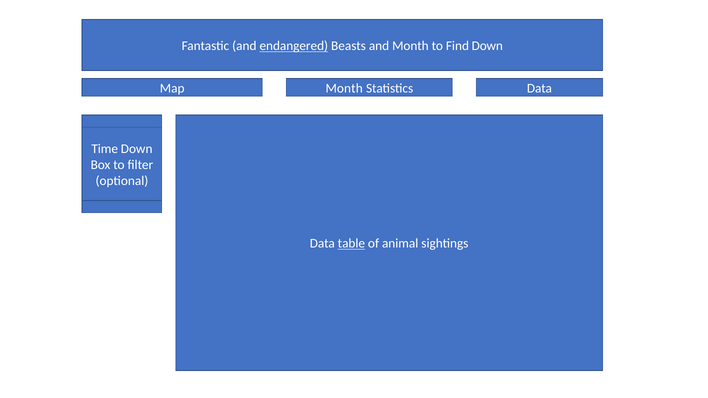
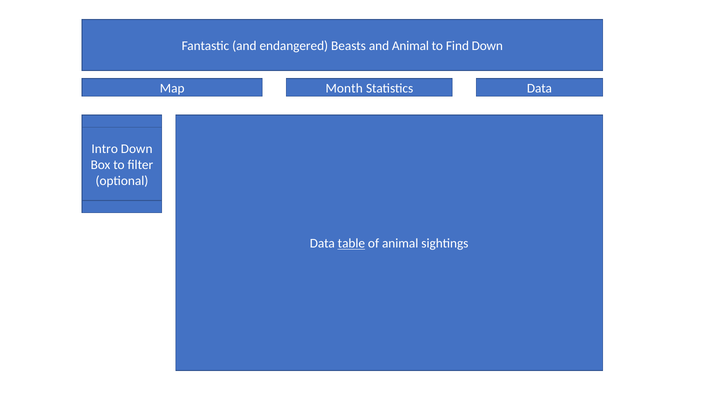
endangered underline: present -> none (294, 46)
and Month: Month -> Animal (410, 46)
Time: Time -> Intro (105, 149)
